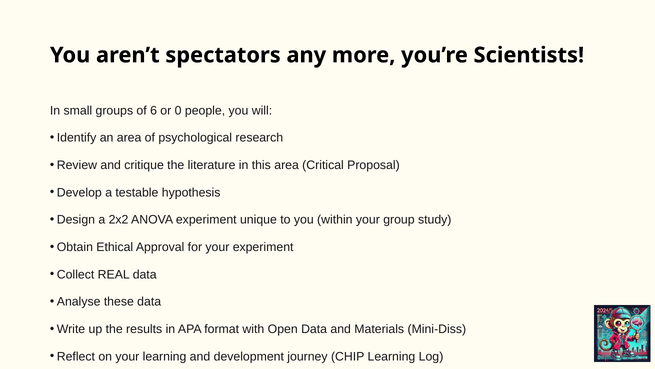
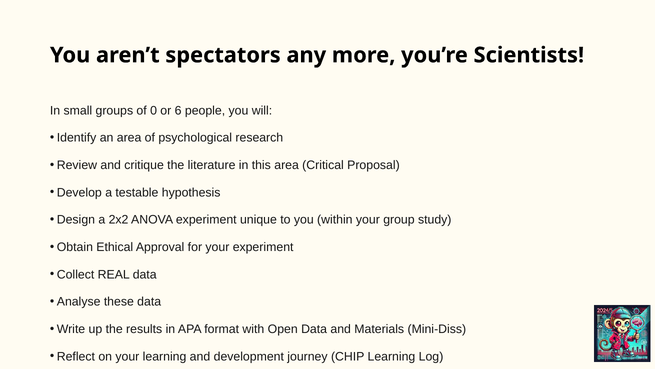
6: 6 -> 0 (154, 110)
0: 0 -> 6 (178, 110)
